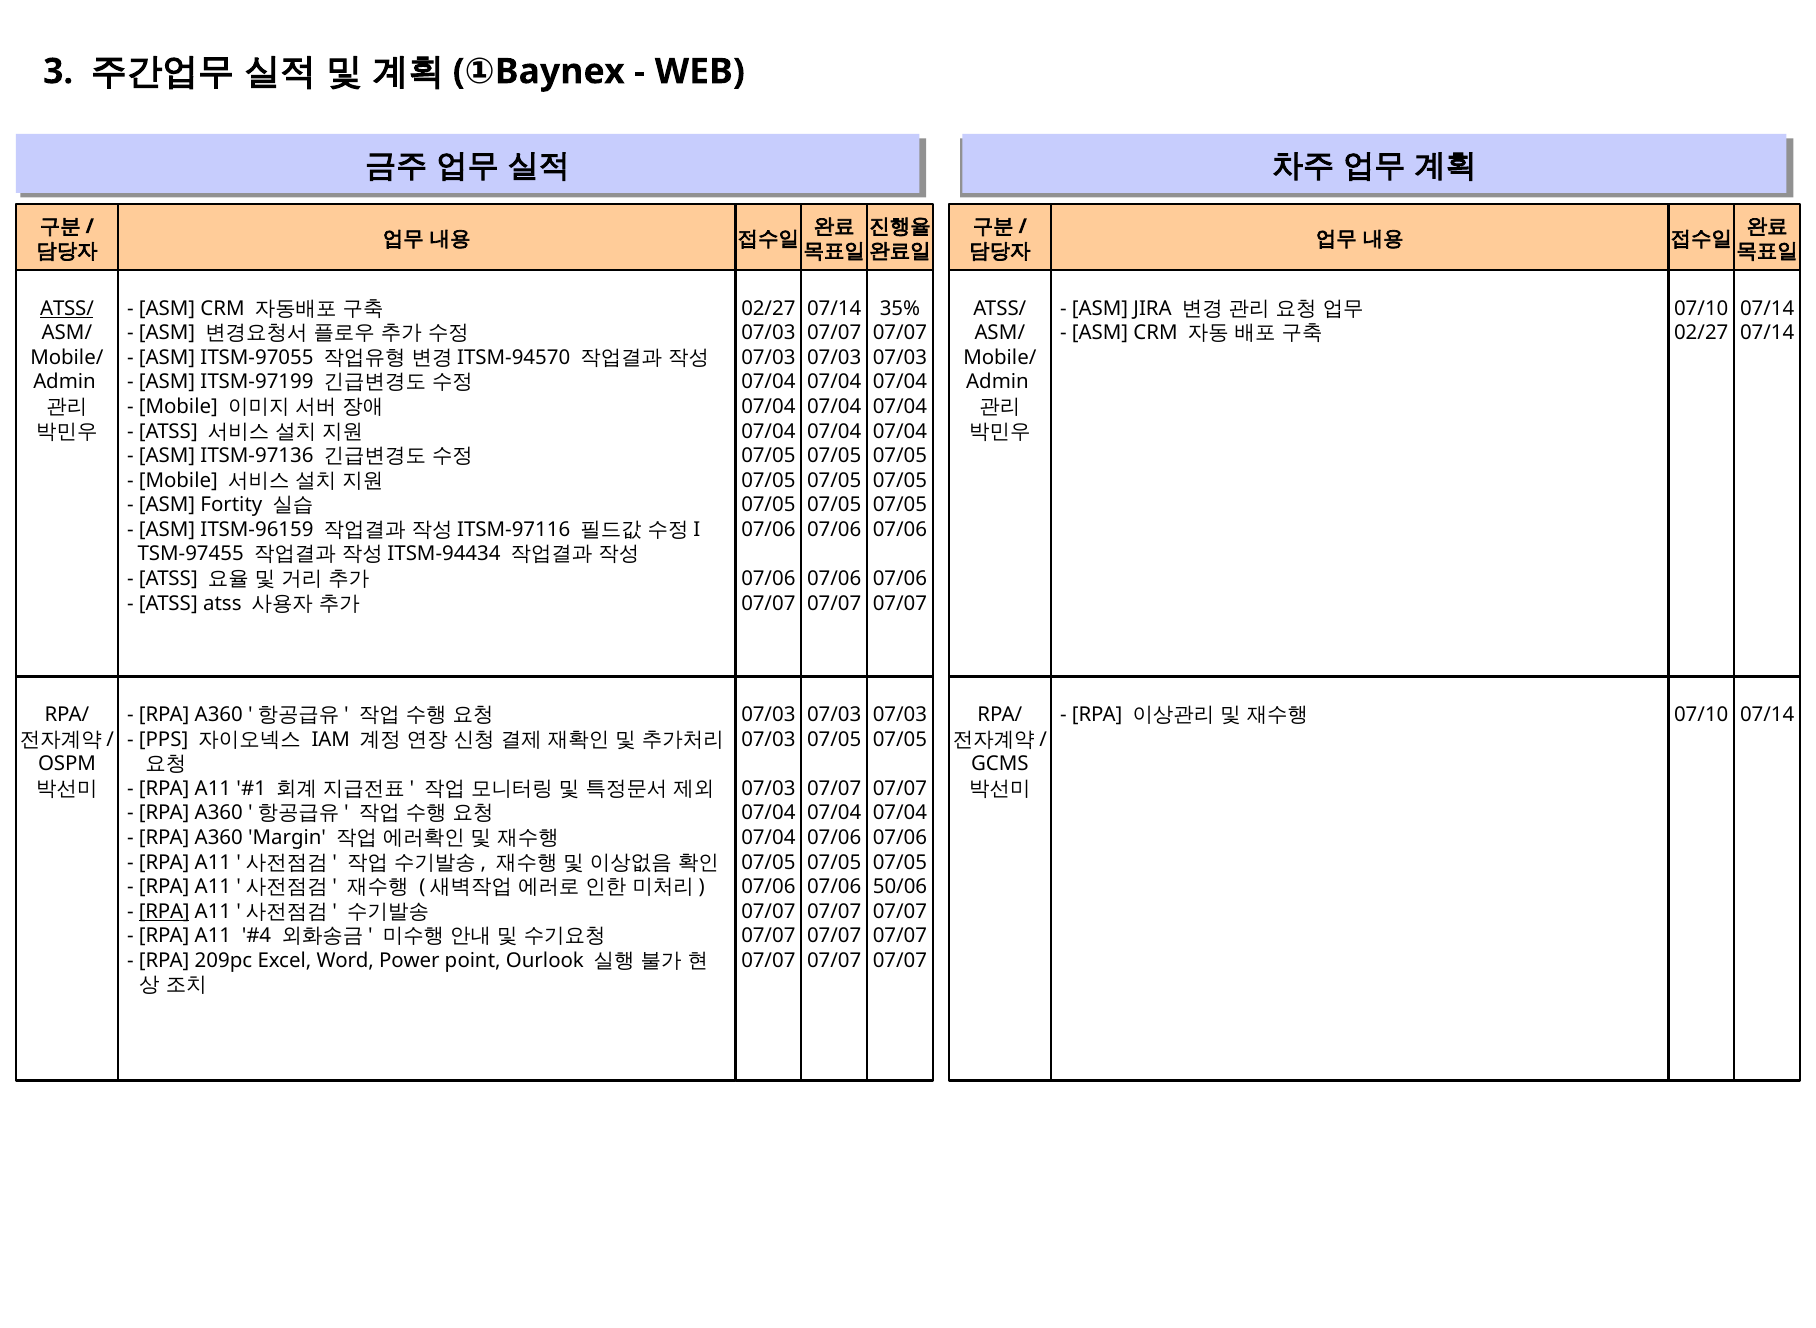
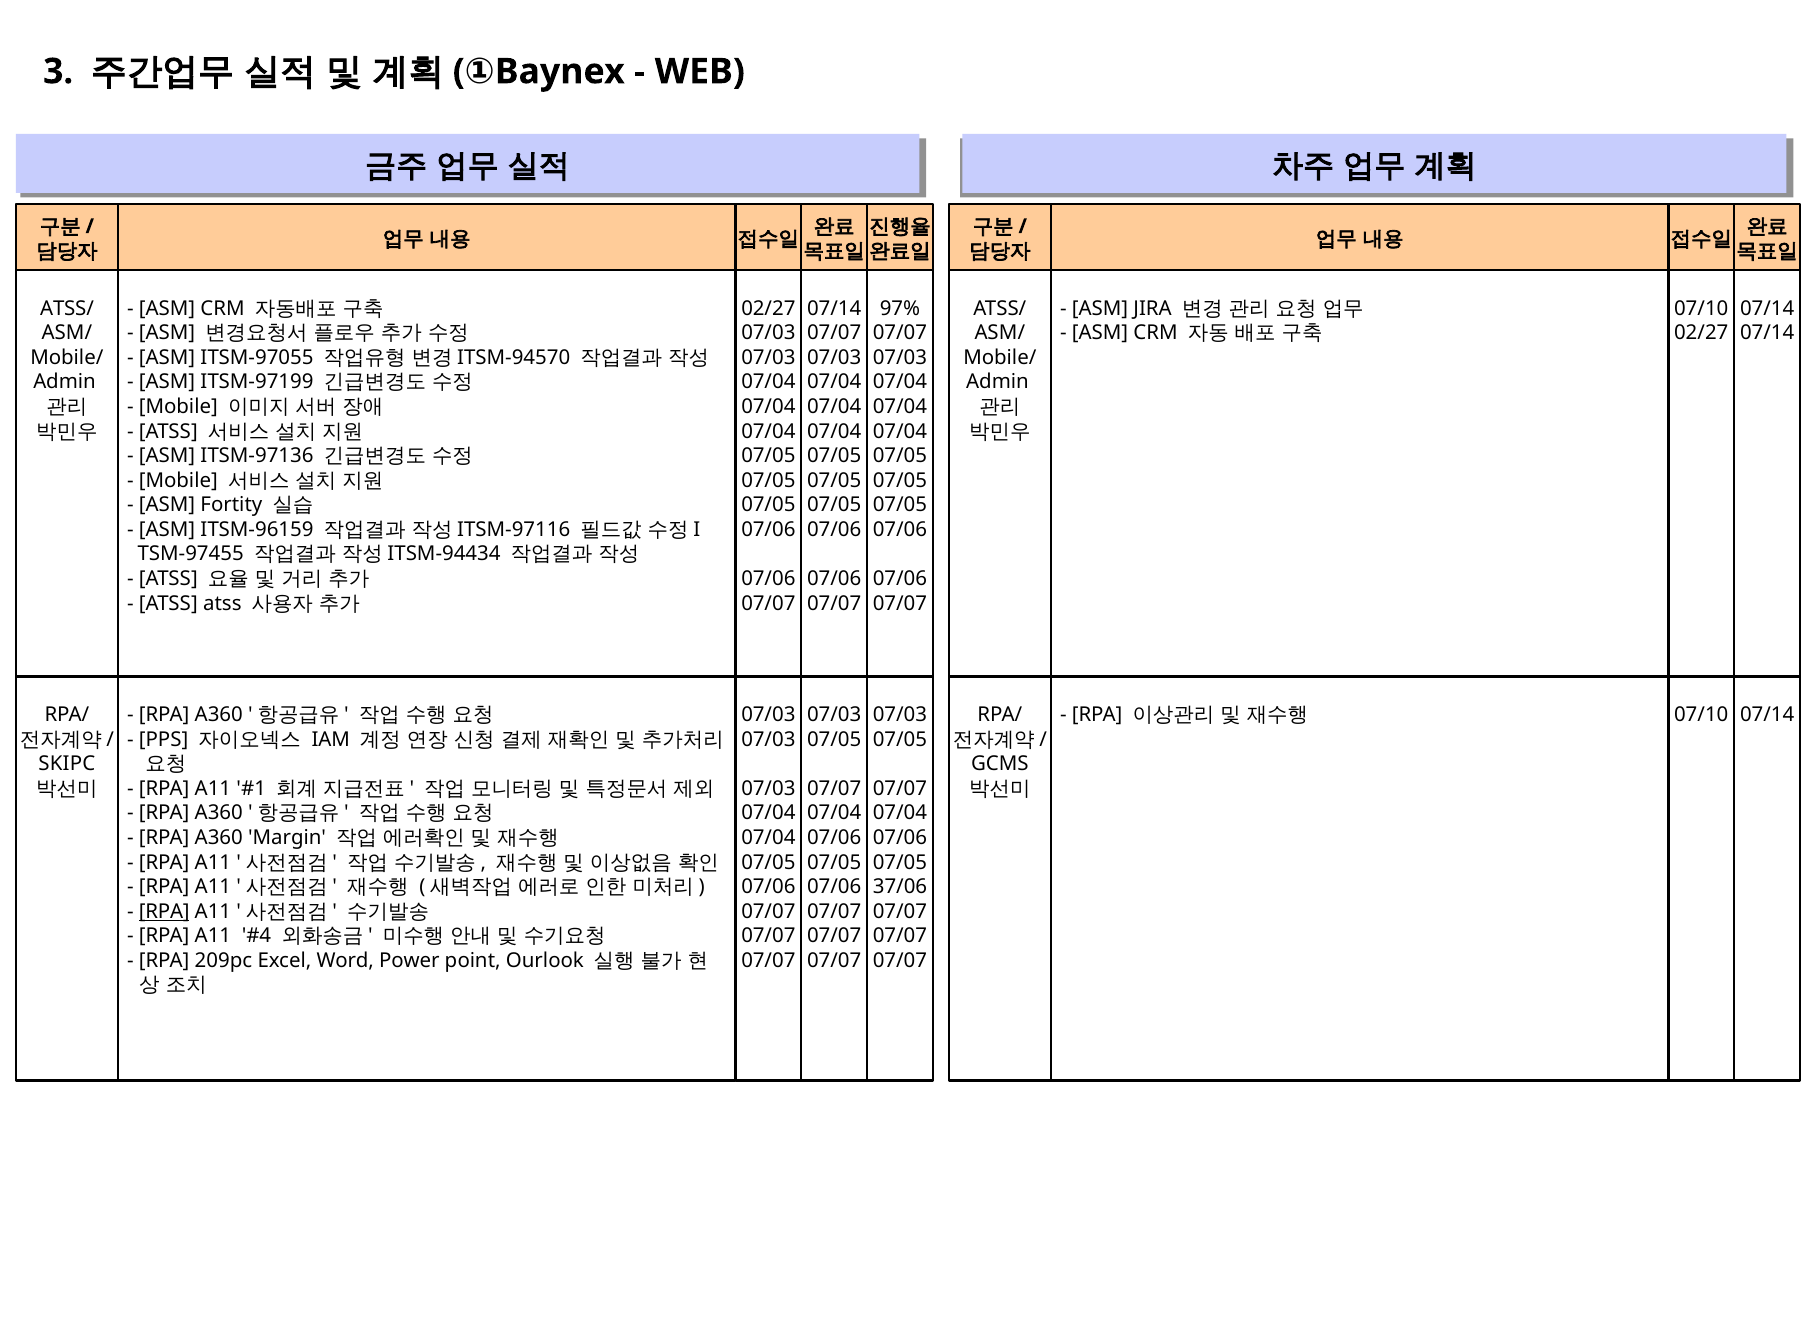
ATSS/ underline: present -> none (67, 308)
35%: 35% -> 97% (900, 308)
OSPM: OSPM -> SKIPC (67, 764)
50/06: 50/06 -> 37/06 (900, 887)
